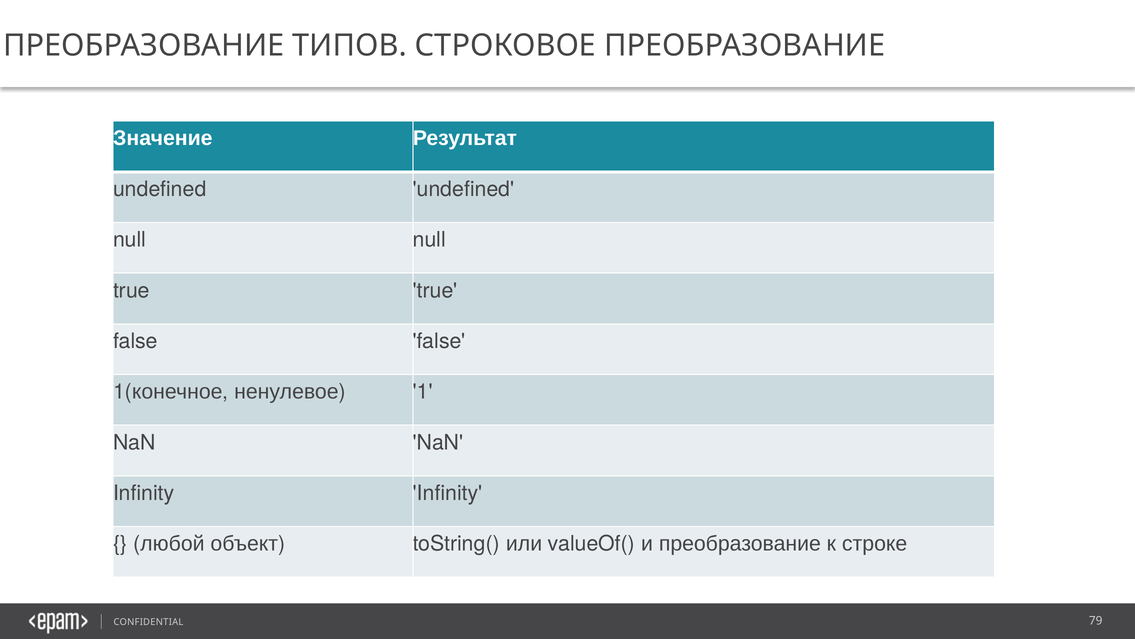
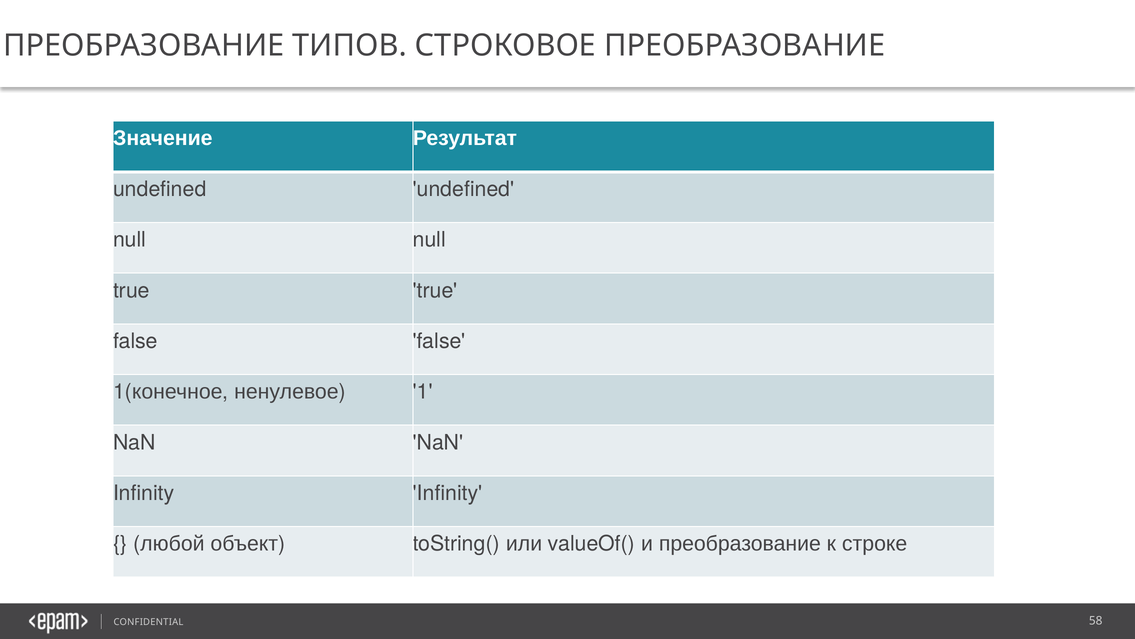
79: 79 -> 58 (1096, 620)
